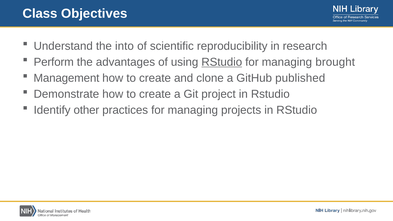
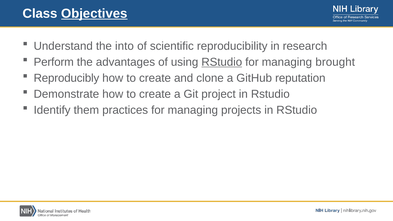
Objectives underline: none -> present (94, 14)
Management: Management -> Reproducibly (66, 78)
published: published -> reputation (300, 78)
other: other -> them (86, 110)
